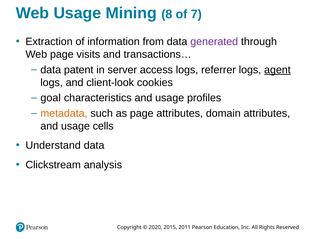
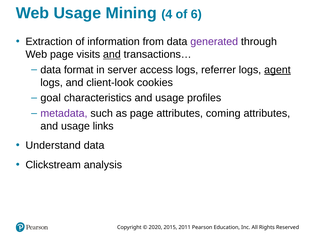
8: 8 -> 4 (167, 14)
7: 7 -> 6 (196, 14)
and underline: none -> present (112, 54)
patent: patent -> format (79, 70)
metadata colour: orange -> purple (64, 113)
domain: domain -> coming (223, 113)
cells: cells -> links (103, 126)
